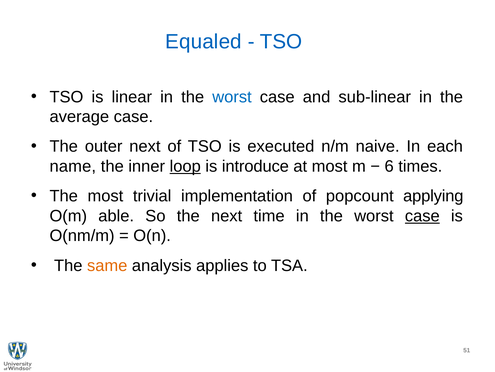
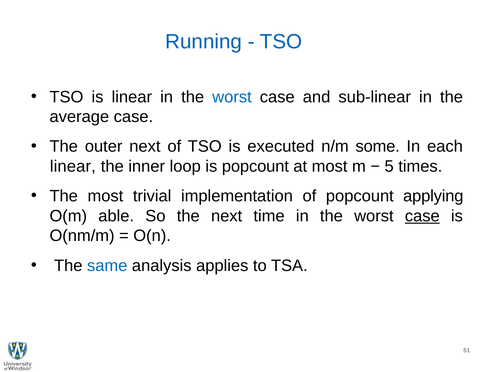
Equaled: Equaled -> Running (204, 42)
naive: naive -> some (378, 146)
name: name -> linear (73, 166)
loop underline: present -> none (185, 166)
is introduce: introduce -> popcount (255, 166)
6: 6 -> 5 (389, 166)
same colour: orange -> blue (107, 265)
